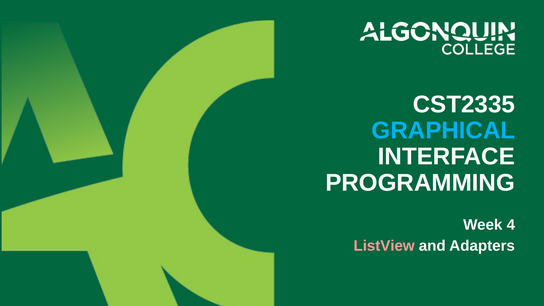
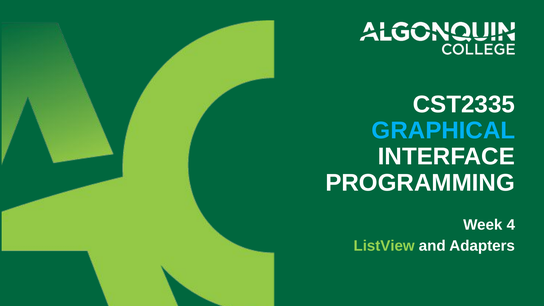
ListView colour: pink -> light green (384, 246)
